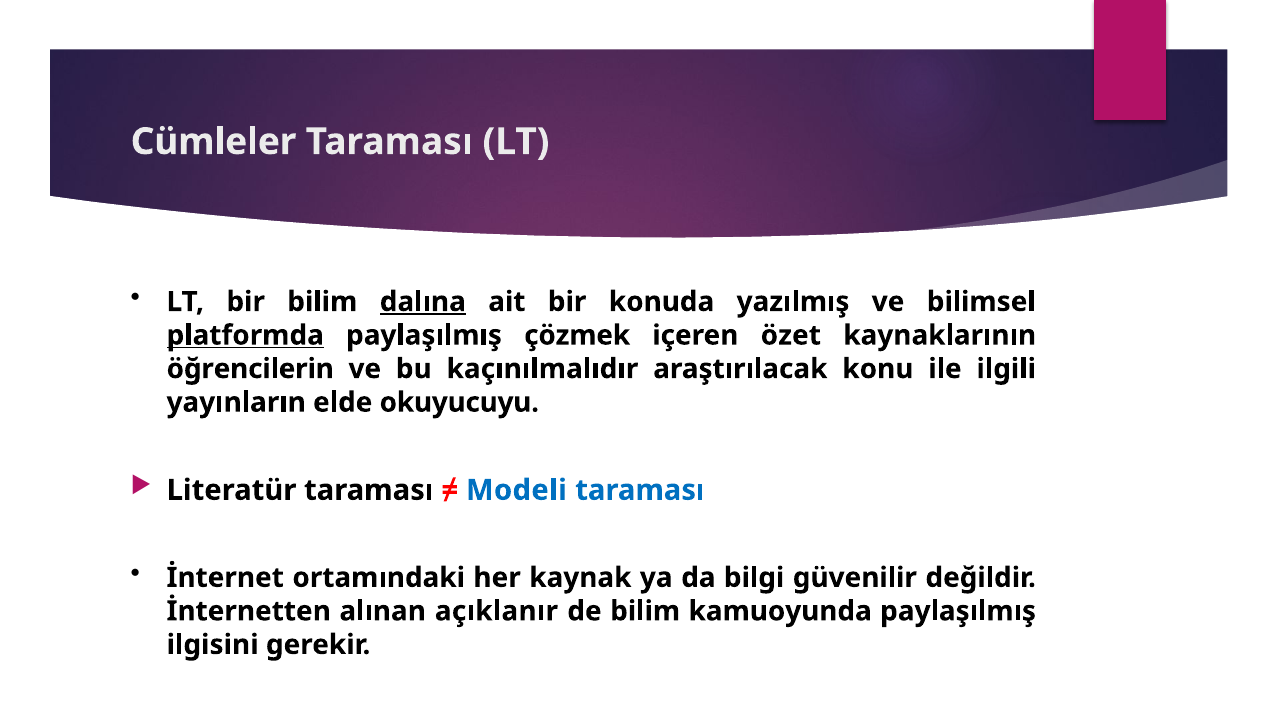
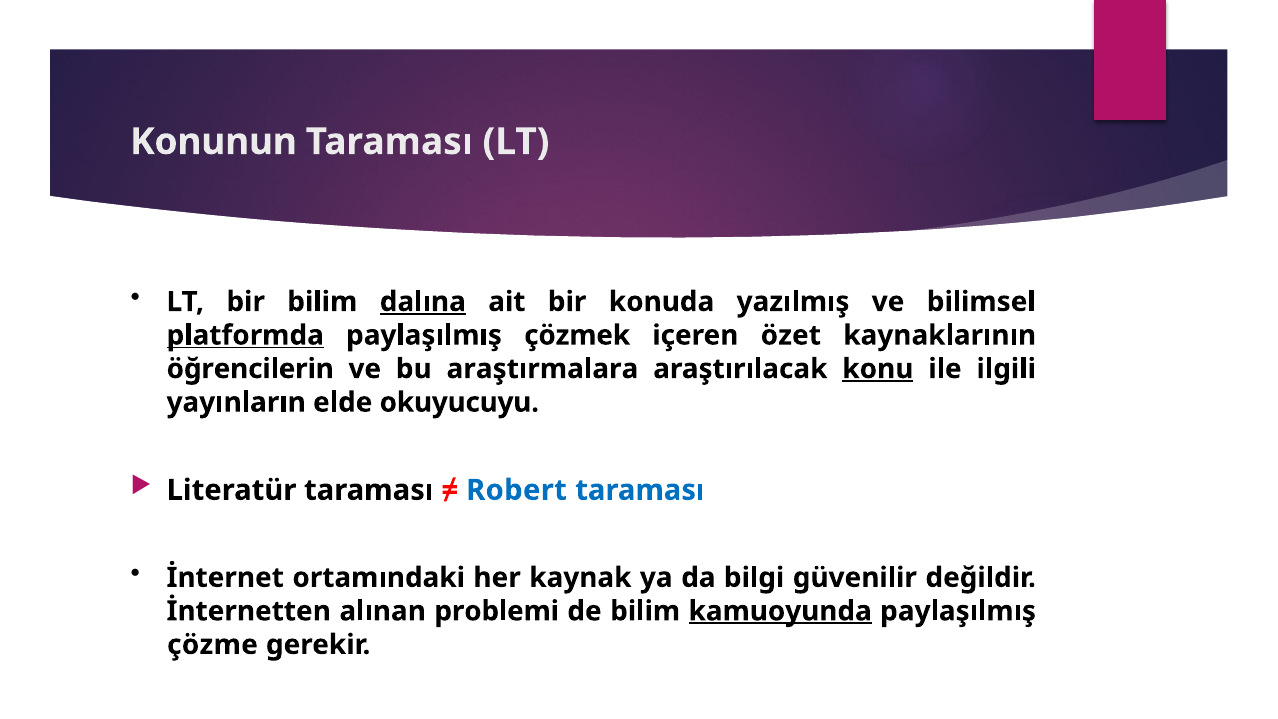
Cümleler: Cümleler -> Konunun (214, 142)
kaçınılmalıdır: kaçınılmalıdır -> araştırmalara (542, 369)
konu underline: none -> present (878, 369)
Modeli: Modeli -> Robert (516, 490)
açıklanır: açıklanır -> problemi (497, 611)
kamuoyunda underline: none -> present (780, 611)
ilgisini: ilgisini -> çözme (212, 645)
